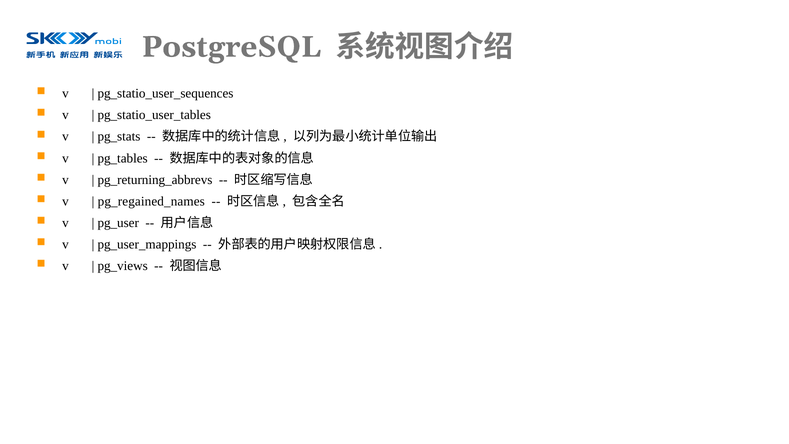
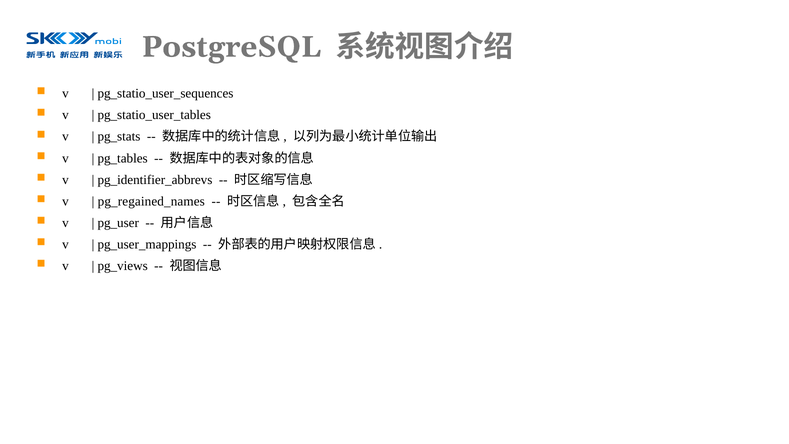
pg_returning_abbrevs: pg_returning_abbrevs -> pg_identifier_abbrevs (155, 180)
